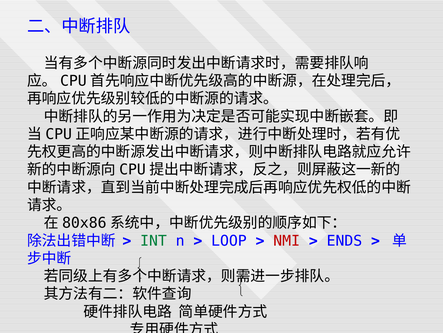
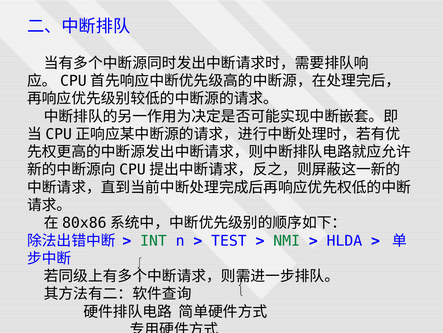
LOOP: LOOP -> TEST (229, 240)
NMI colour: red -> green (287, 240)
ENDS: ENDS -> HLDA (344, 240)
